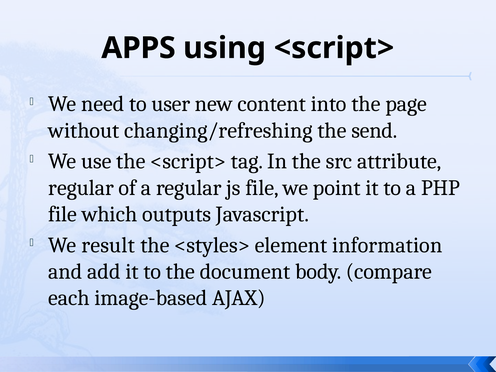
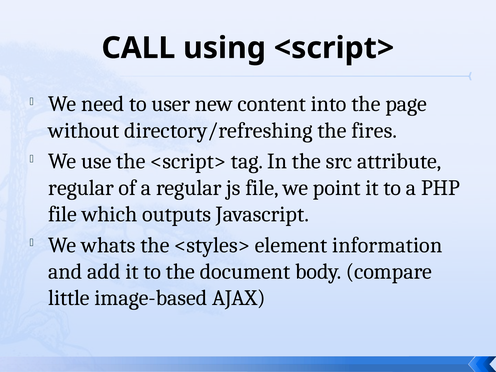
APPS: APPS -> CALL (138, 48)
changing/refreshing: changing/refreshing -> directory/refreshing (218, 130)
send: send -> fires (374, 130)
result: result -> whats (108, 245)
each: each -> little (69, 298)
